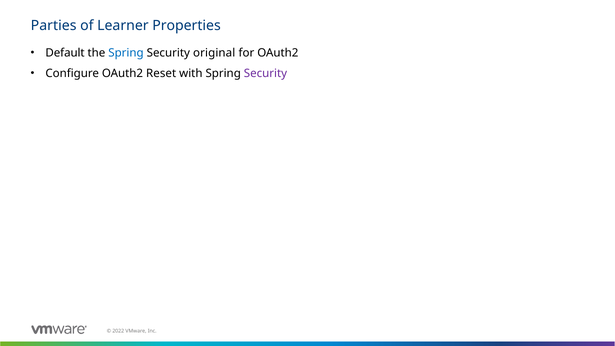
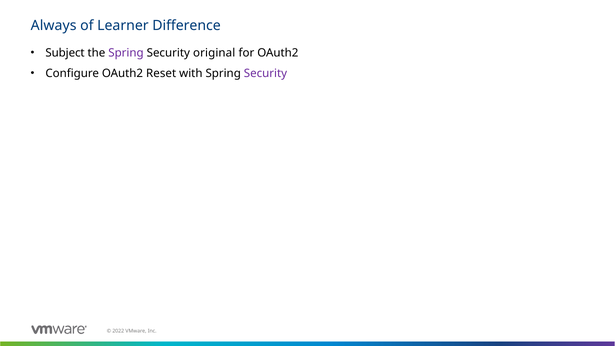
Parties: Parties -> Always (54, 26)
Properties: Properties -> Difference (187, 26)
Default: Default -> Subject (65, 53)
Spring colour: blue -> purple (126, 53)
